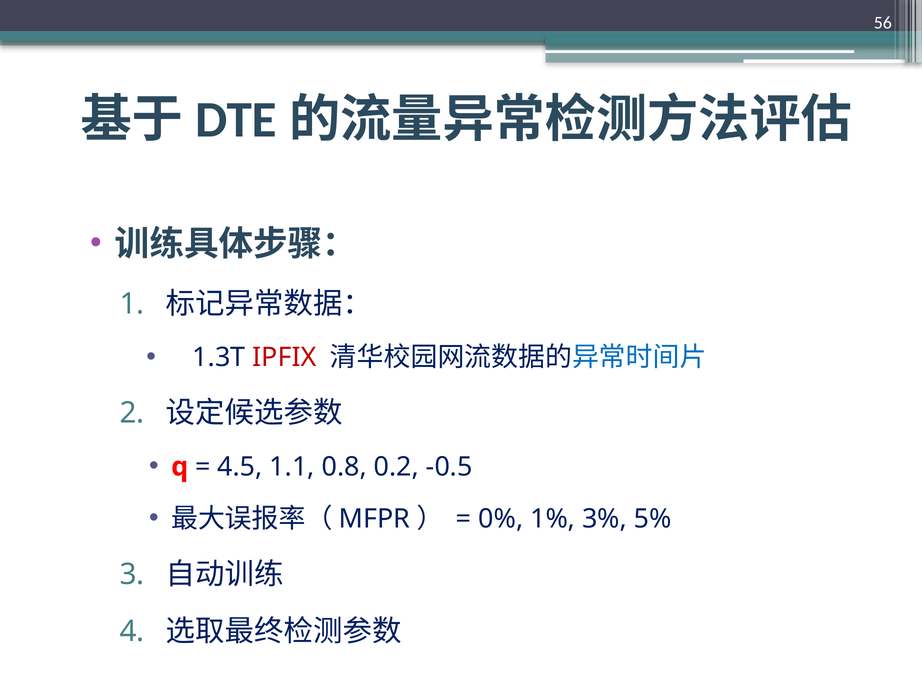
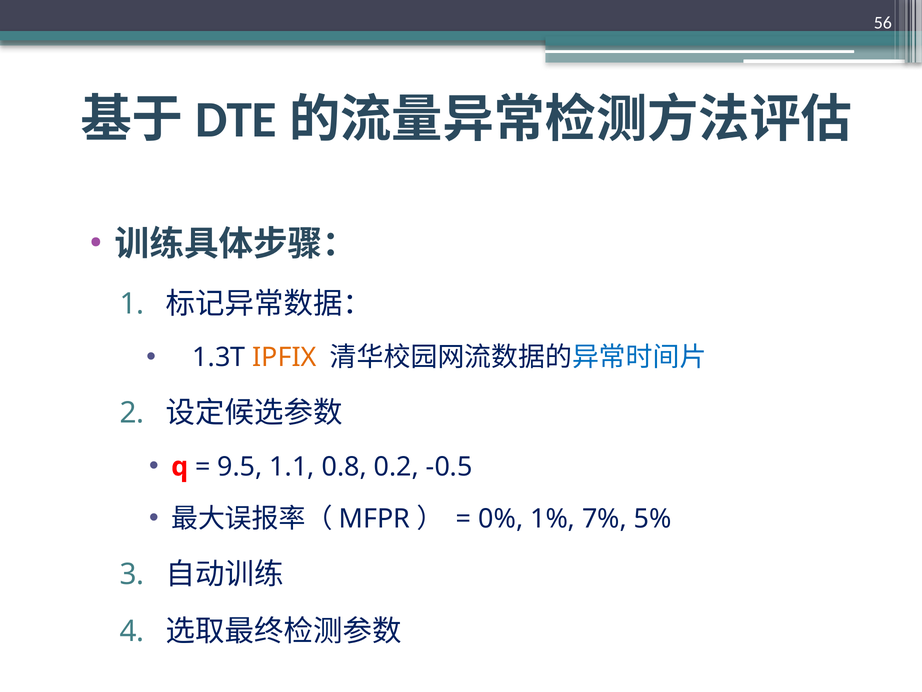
IPFIX colour: red -> orange (284, 357)
4.5: 4.5 -> 9.5 (240, 466)
3%: 3% -> 7% (604, 519)
